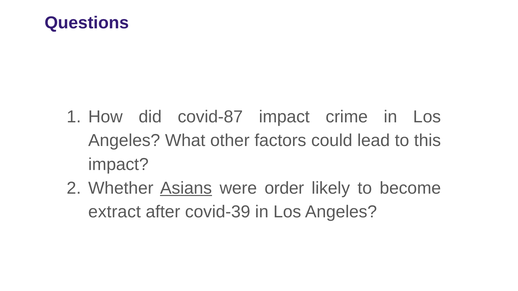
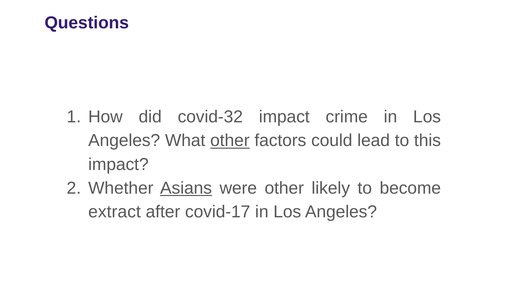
covid-87: covid-87 -> covid-32 (210, 117)
other underline: none -> present (230, 141)
were order: order -> other (284, 188)
covid-39: covid-39 -> covid-17 (218, 212)
